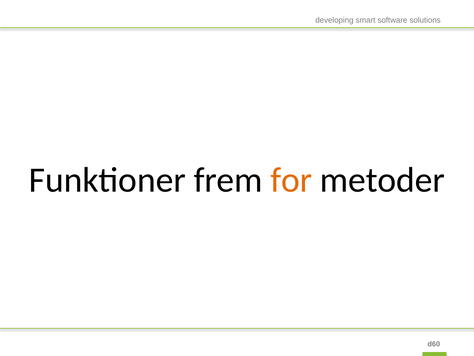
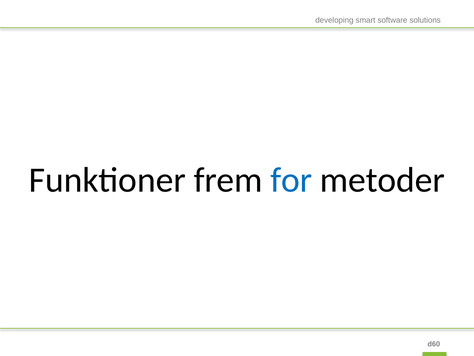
for colour: orange -> blue (291, 180)
